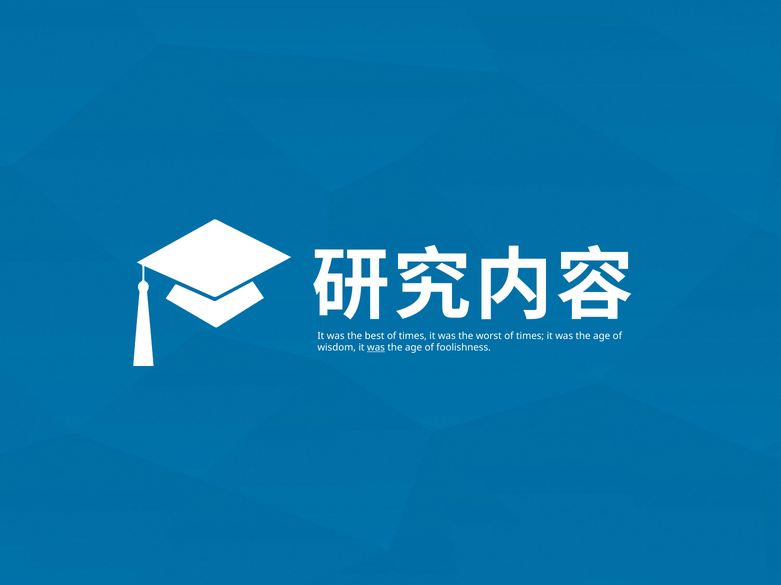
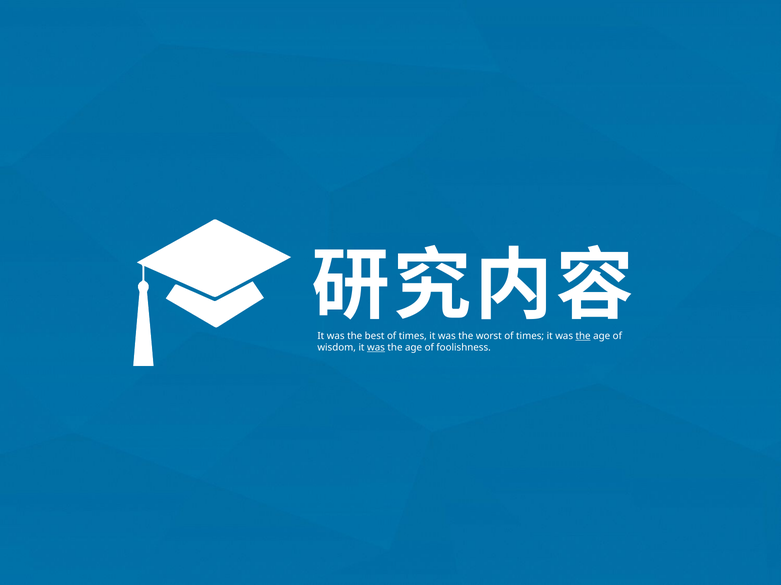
the underline: none -> present (583, 336)
